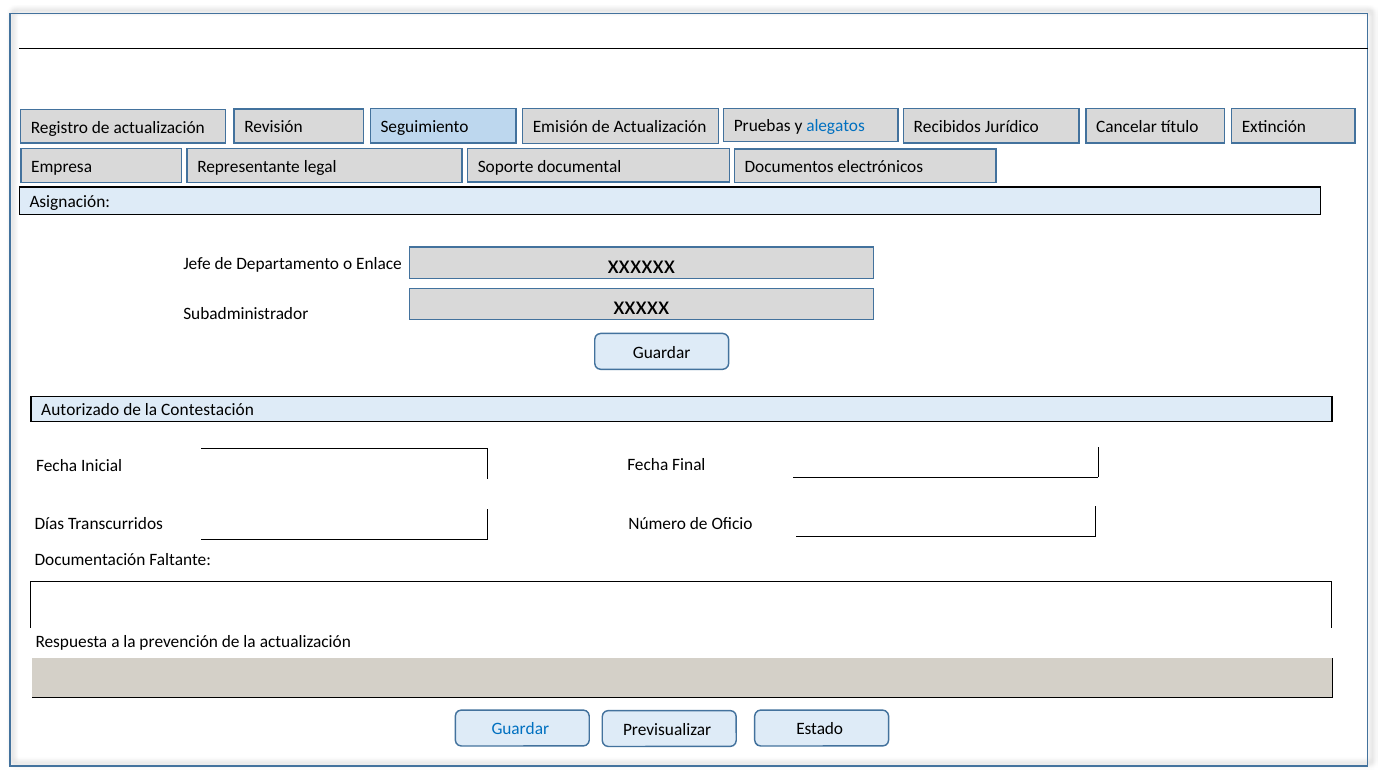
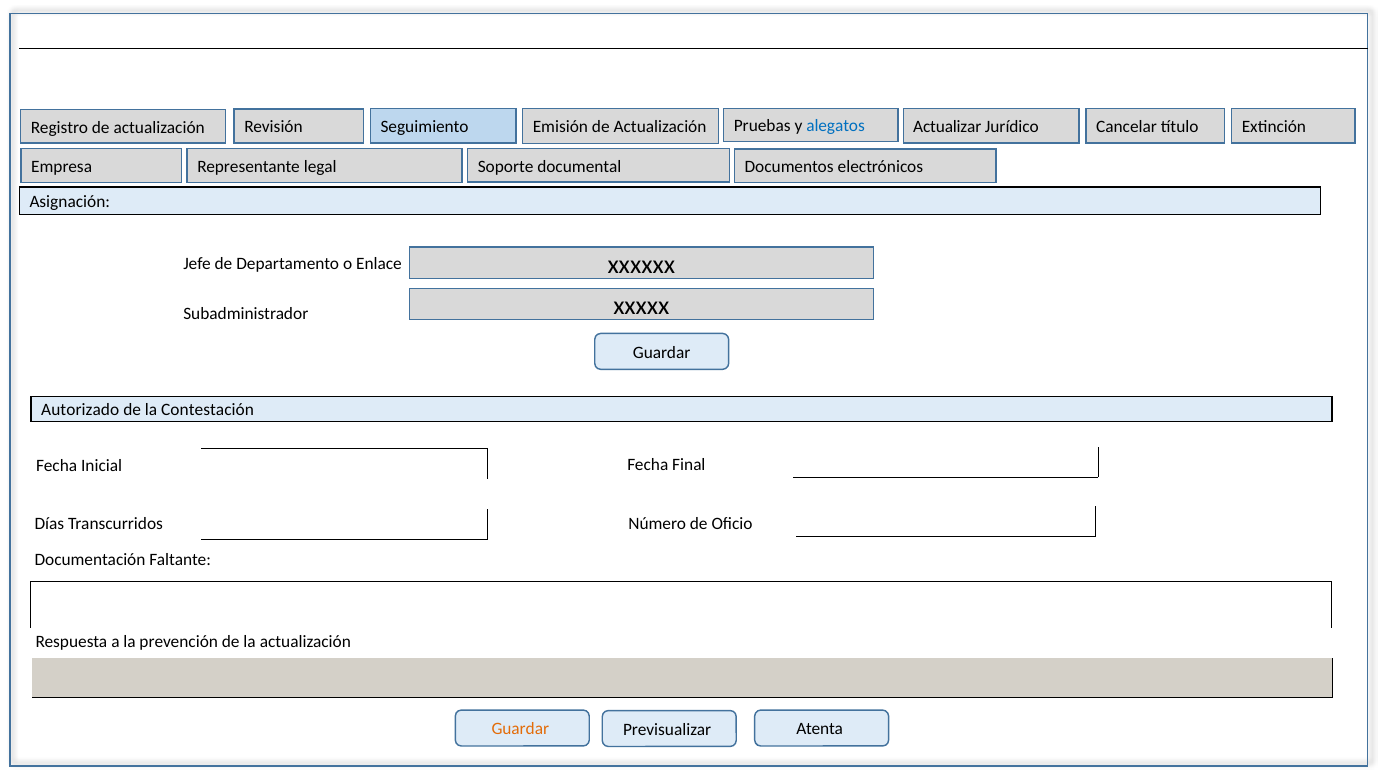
Recibidos: Recibidos -> Actualizar (947, 127)
Guardar colour: blue -> orange (520, 729)
Estado: Estado -> Atenta (820, 729)
